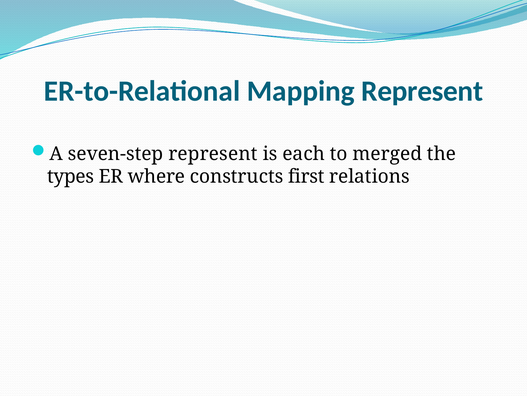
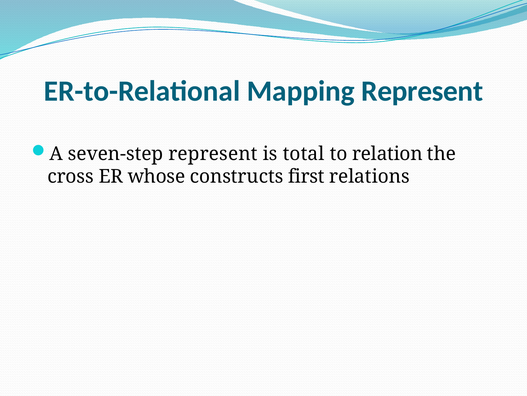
each: each -> total (304, 154)
merged: merged -> relation (387, 154)
types: types -> cross (71, 176)
where: where -> whose (156, 176)
